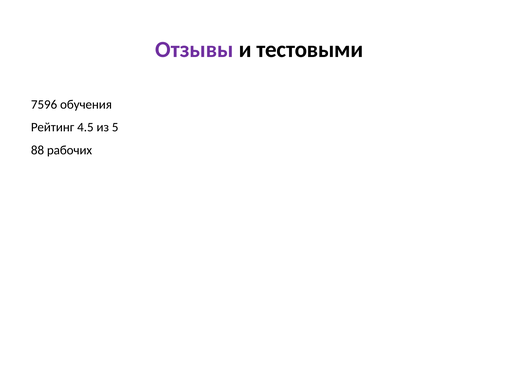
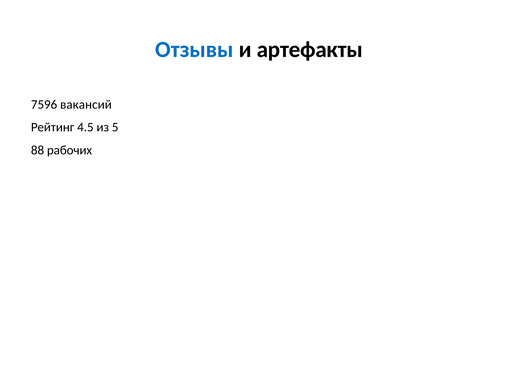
Отзывы colour: purple -> blue (194, 50)
тестовыми: тестовыми -> артефакты (310, 50)
обучения: обучения -> вакансий (86, 104)
